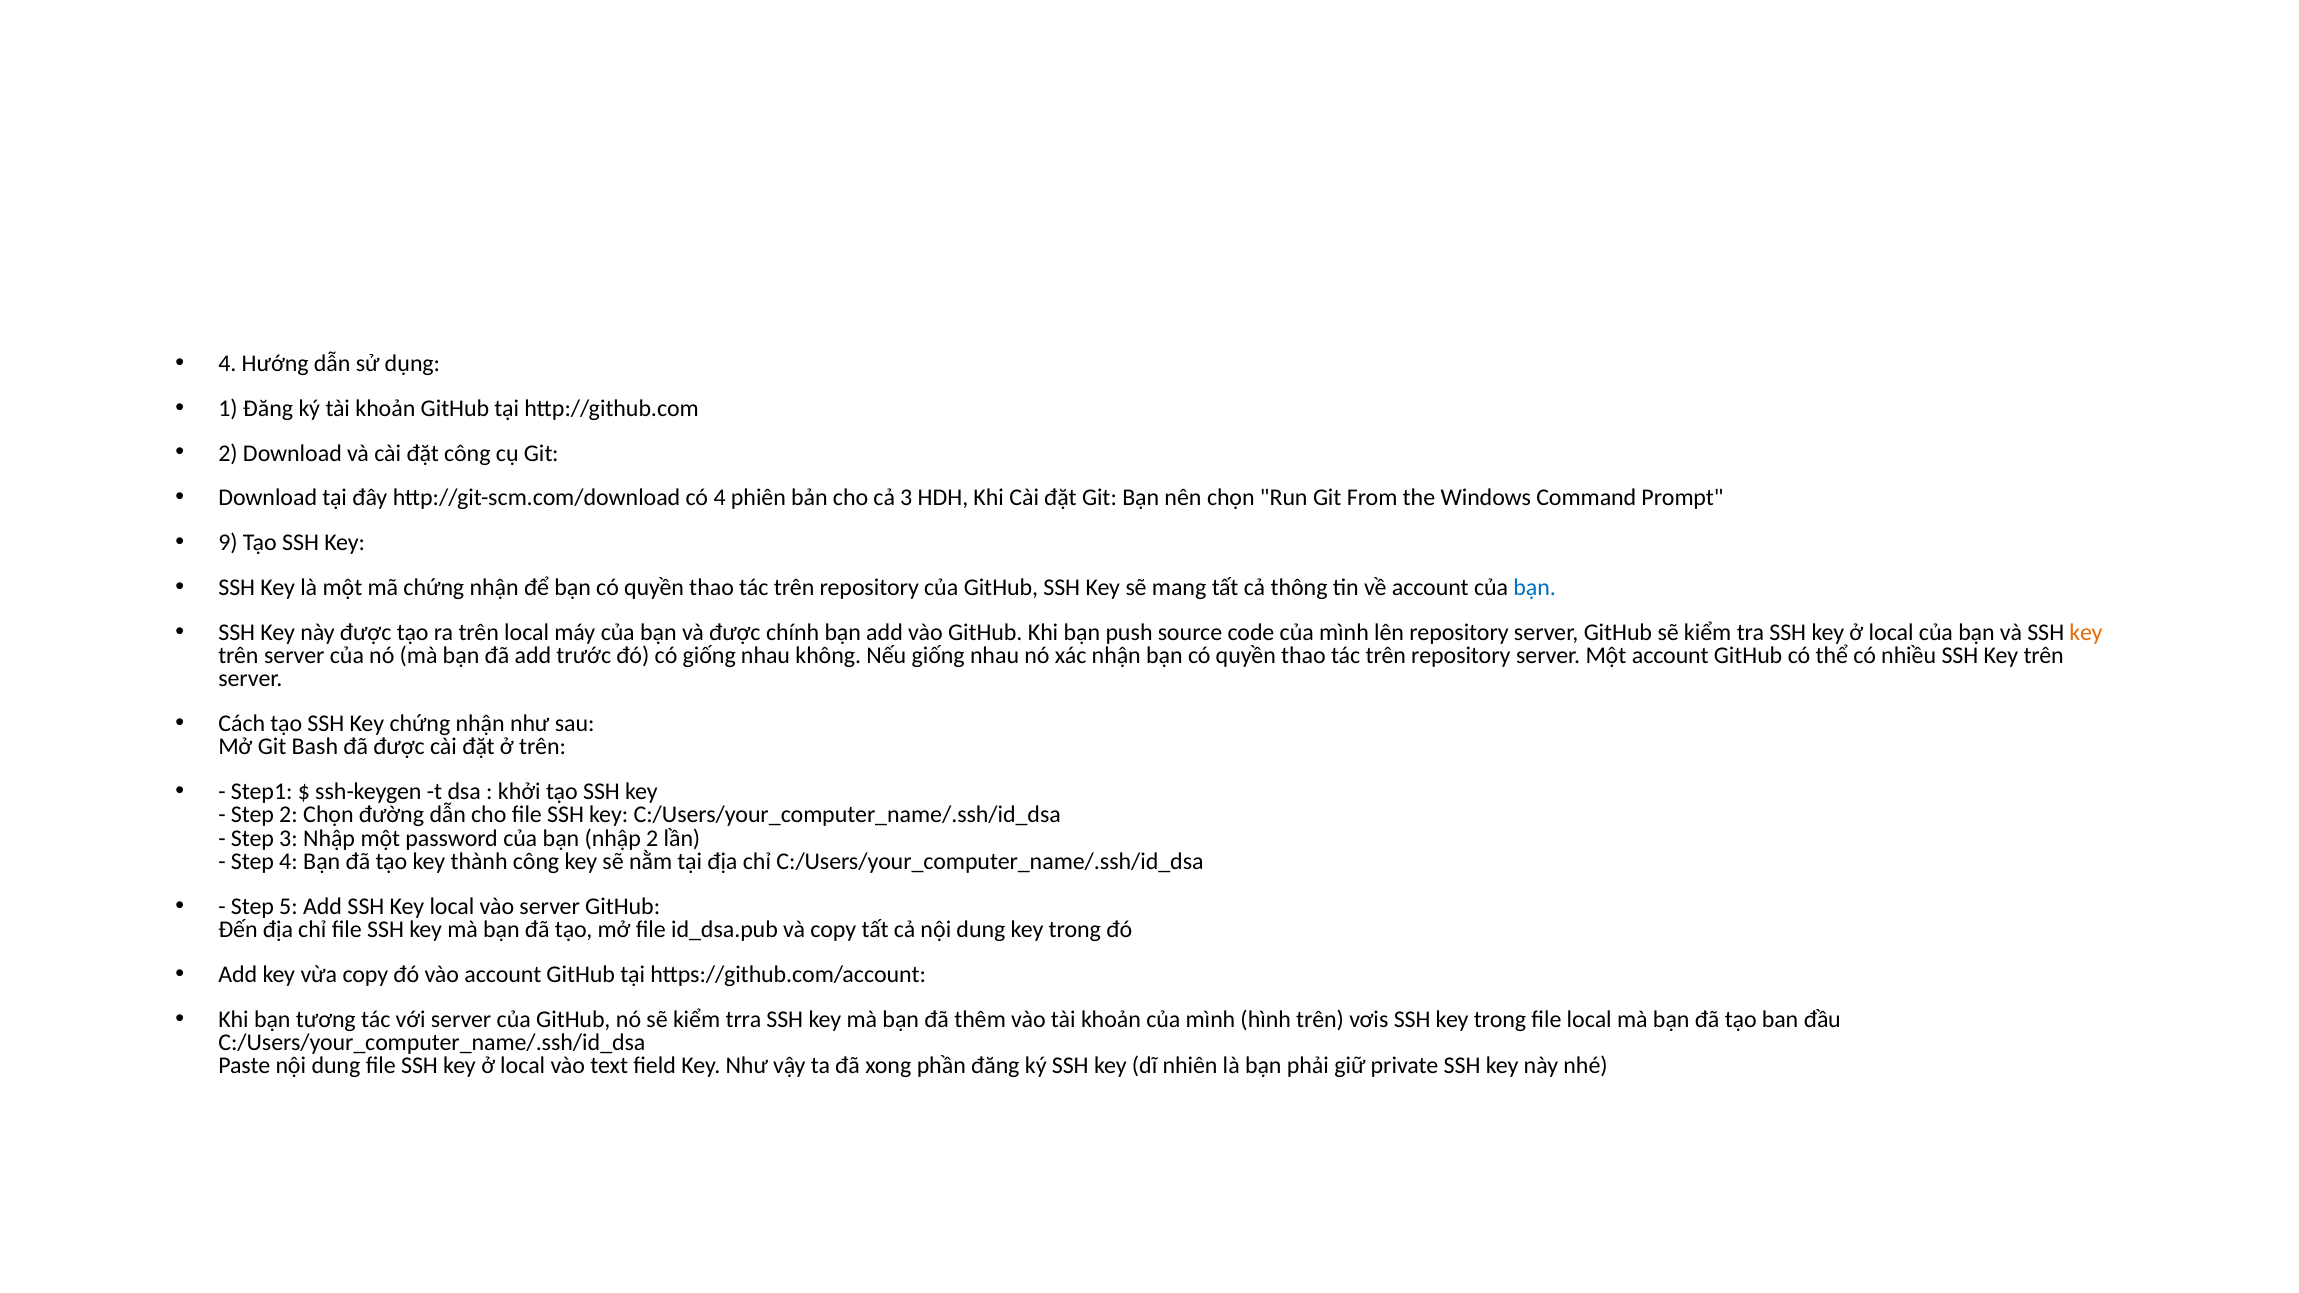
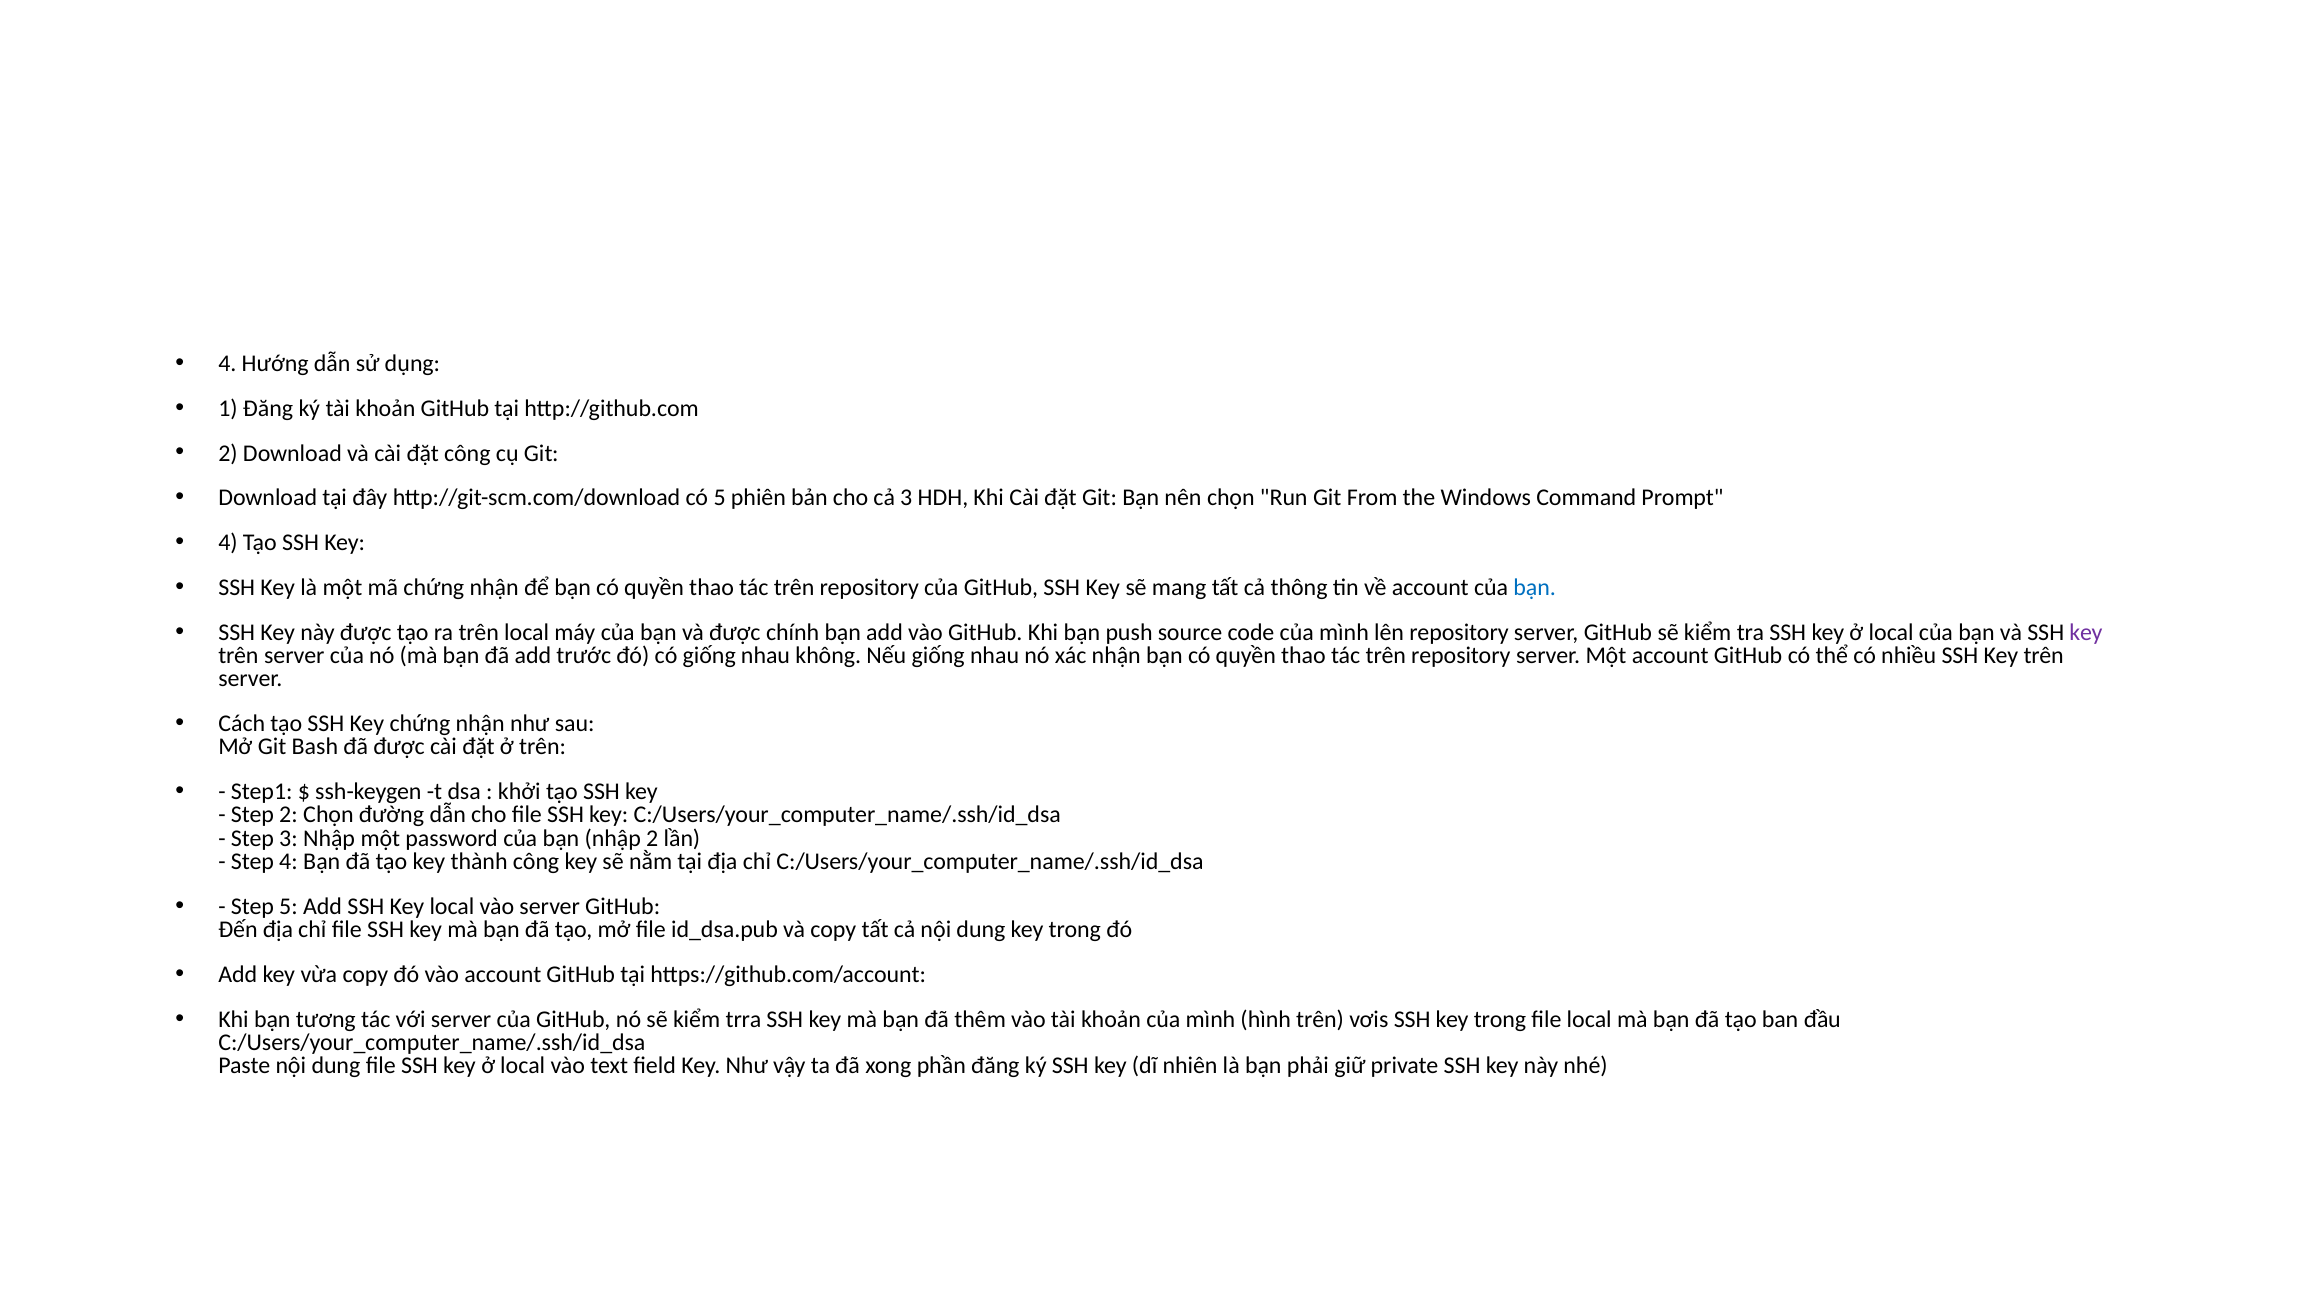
có 4: 4 -> 5 (720, 498)
9: 9 -> 4 (228, 543)
key colour: orange -> purple (2086, 632)
